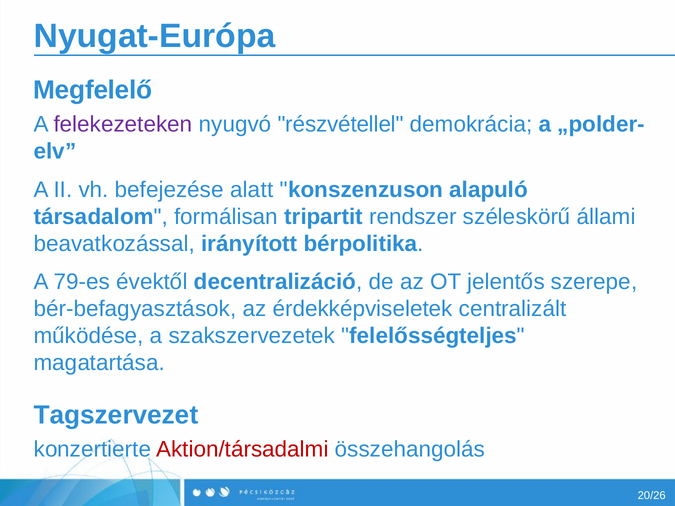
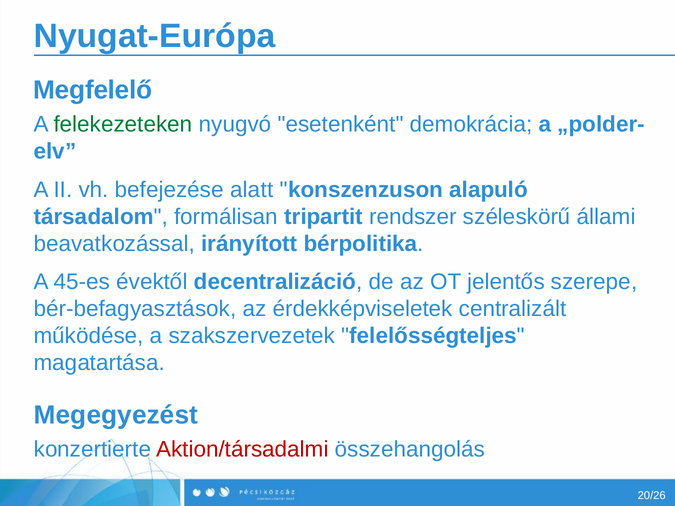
felekezeteken colour: purple -> green (123, 125)
részvétellel: részvétellel -> esetenként (341, 125)
79-es: 79-es -> 45-es (82, 282)
Tagszervezet: Tagszervezet -> Megegyezést (116, 415)
